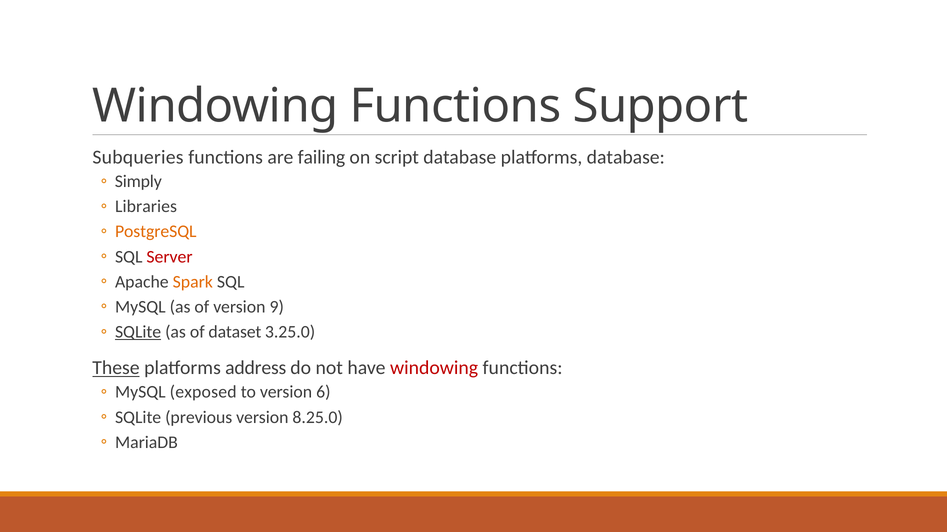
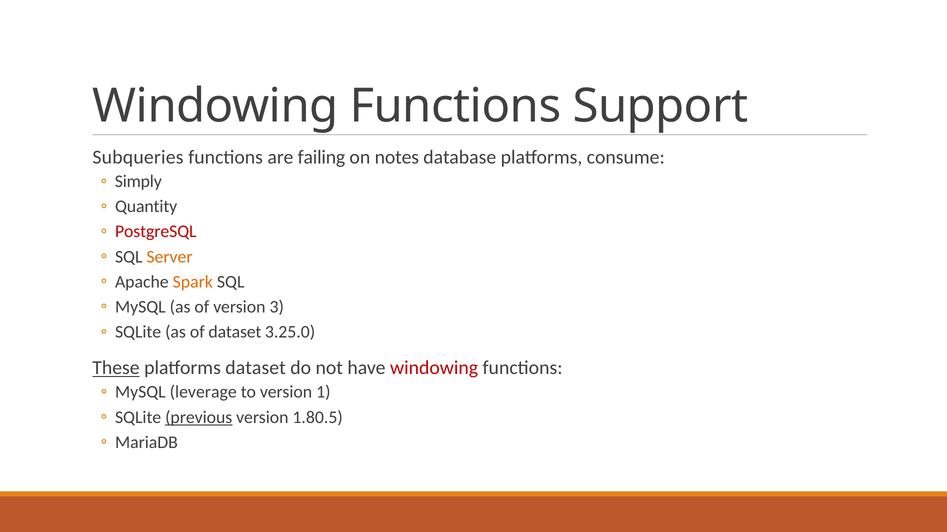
script: script -> notes (397, 157)
platforms database: database -> consume (626, 157)
Libraries: Libraries -> Quantity (146, 207)
PostgreSQL colour: orange -> red (156, 232)
Server colour: red -> orange (170, 257)
9: 9 -> 3 (277, 307)
SQLite underline: present -> none (138, 332)
platforms address: address -> dataset (256, 368)
exposed: exposed -> leverage (203, 393)
6: 6 -> 1 (323, 393)
previous underline: none -> present (199, 418)
8.25.0: 8.25.0 -> 1.80.5 (318, 418)
